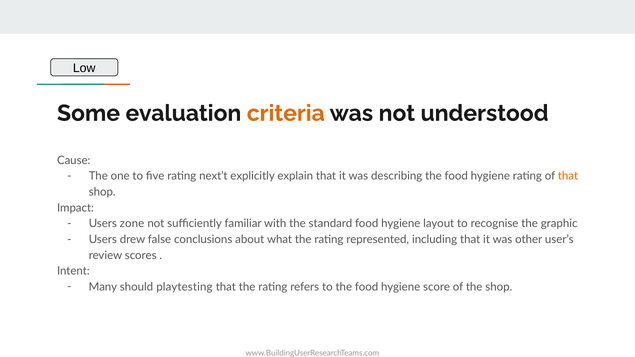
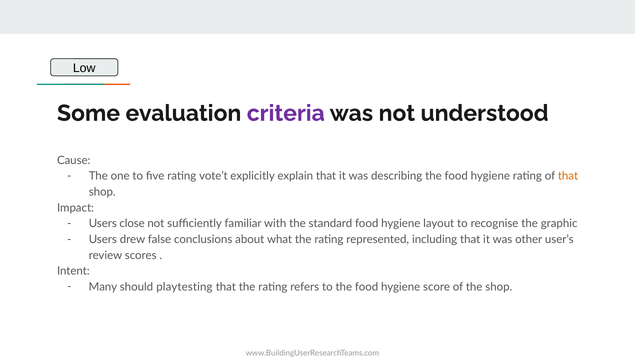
criteria colour: orange -> purple (286, 113)
next’t: next’t -> vote’t (213, 176)
zone: zone -> close (132, 224)
